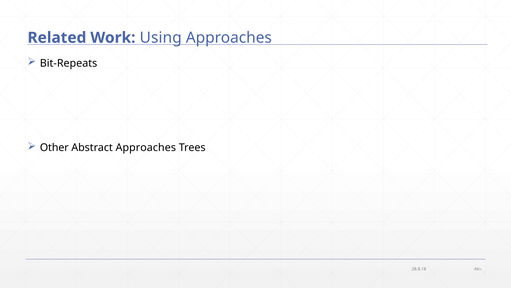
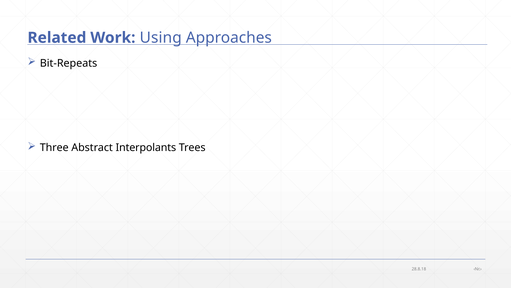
Other: Other -> Three (54, 147)
Abstract Approaches: Approaches -> Interpolants (146, 147)
